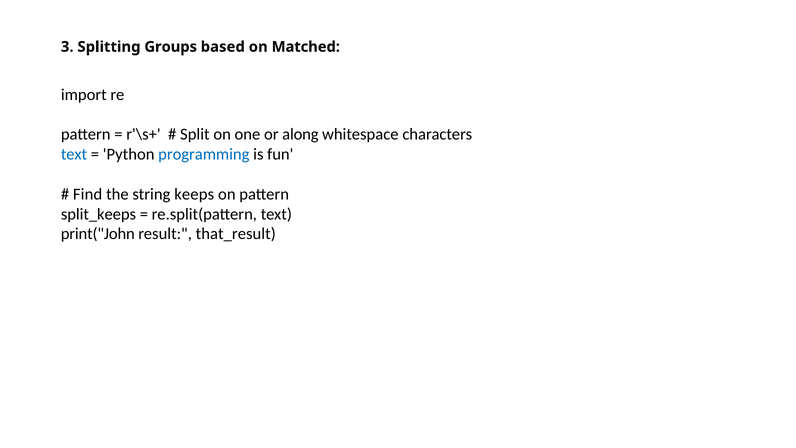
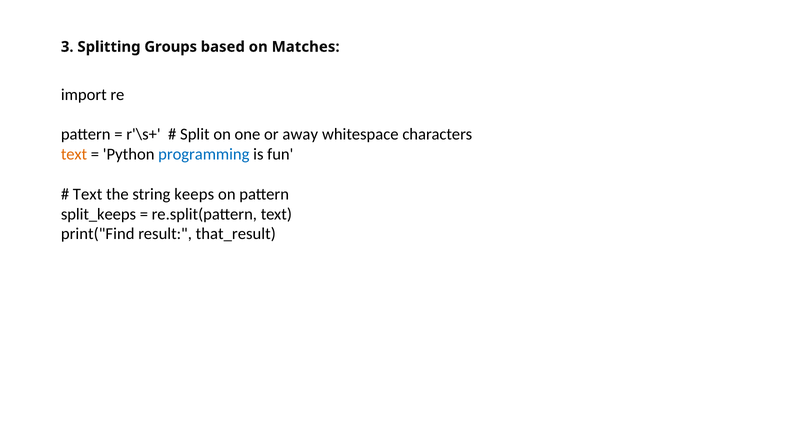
Matched: Matched -> Matches (306, 47)
along: along -> away (300, 134)
text colour: blue -> orange (74, 154)
Find: Find -> Text (88, 194)
print("John: print("John -> print("Find (98, 234)
